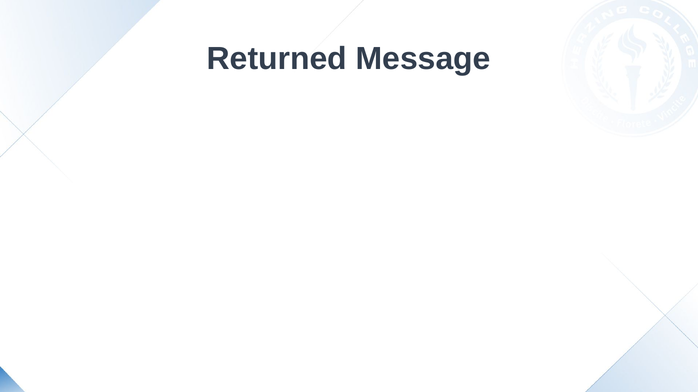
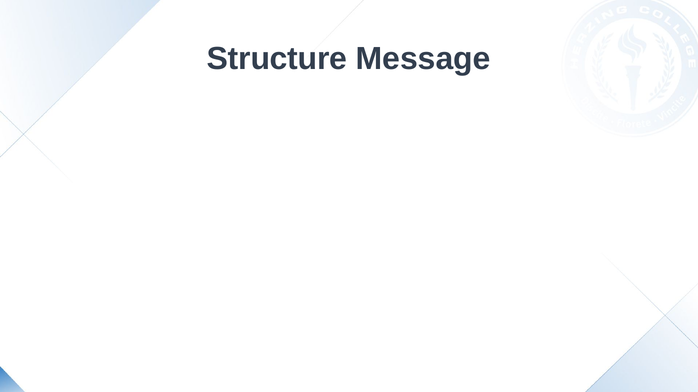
Returned: Returned -> Structure (277, 59)
